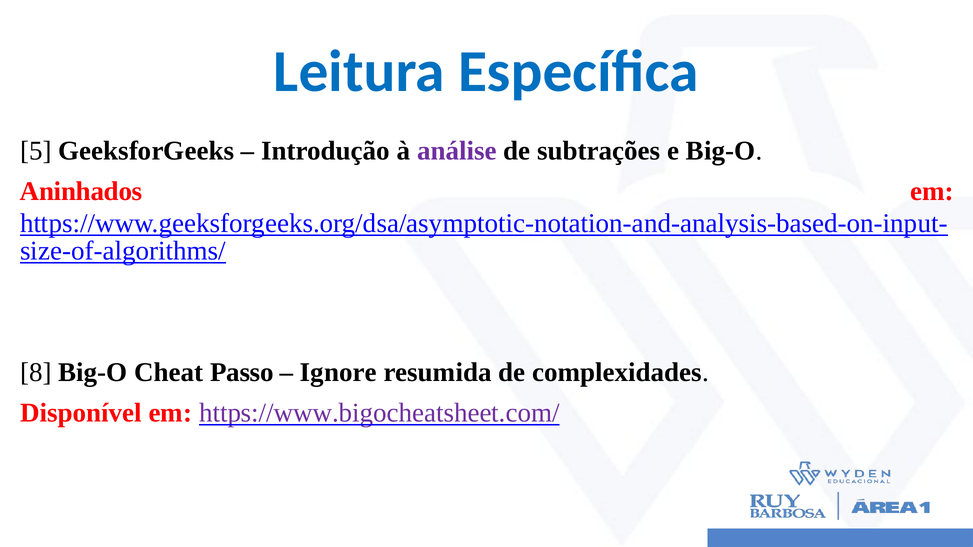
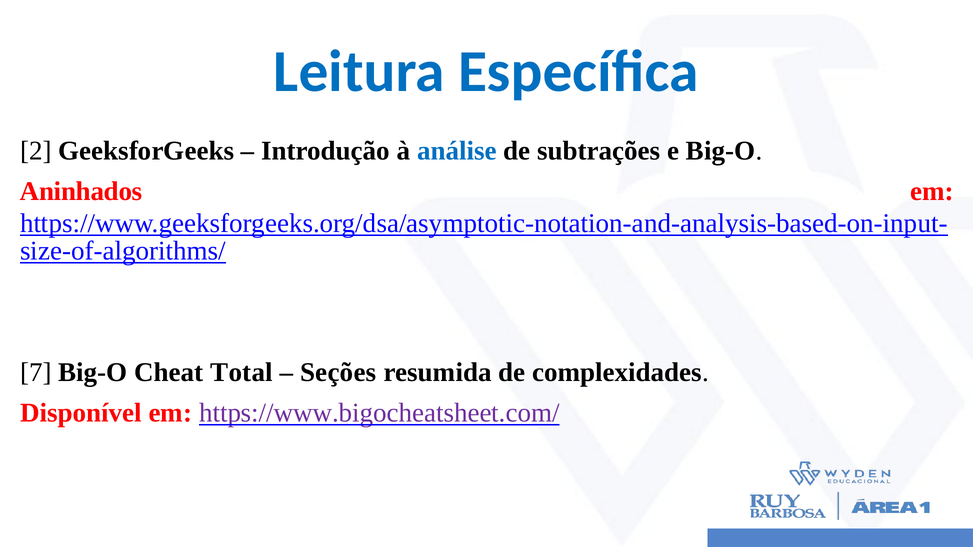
5: 5 -> 2 (36, 151)
análise colour: purple -> blue (457, 151)
8: 8 -> 7 (36, 372)
Passo: Passo -> Total (242, 372)
Ignore: Ignore -> Seções (338, 372)
